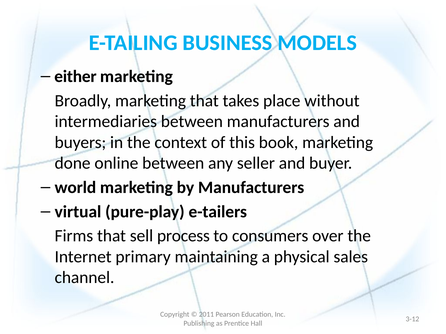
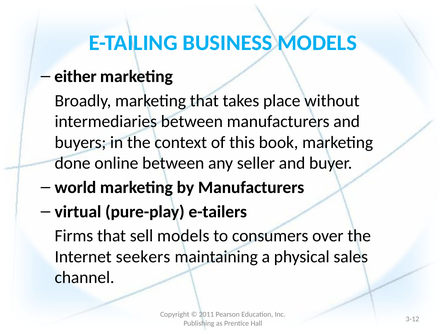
sell process: process -> models (183, 236)
primary: primary -> seekers (143, 257)
